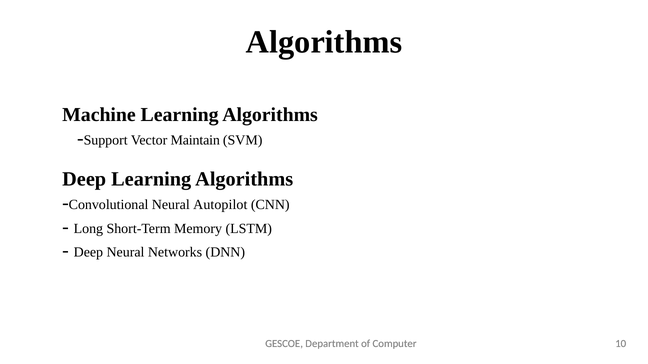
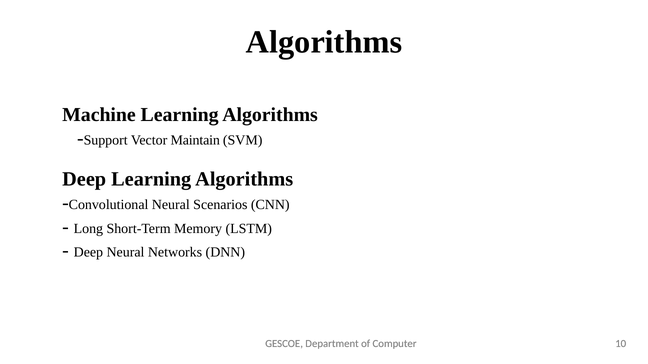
Autopilot: Autopilot -> Scenarios (220, 205)
